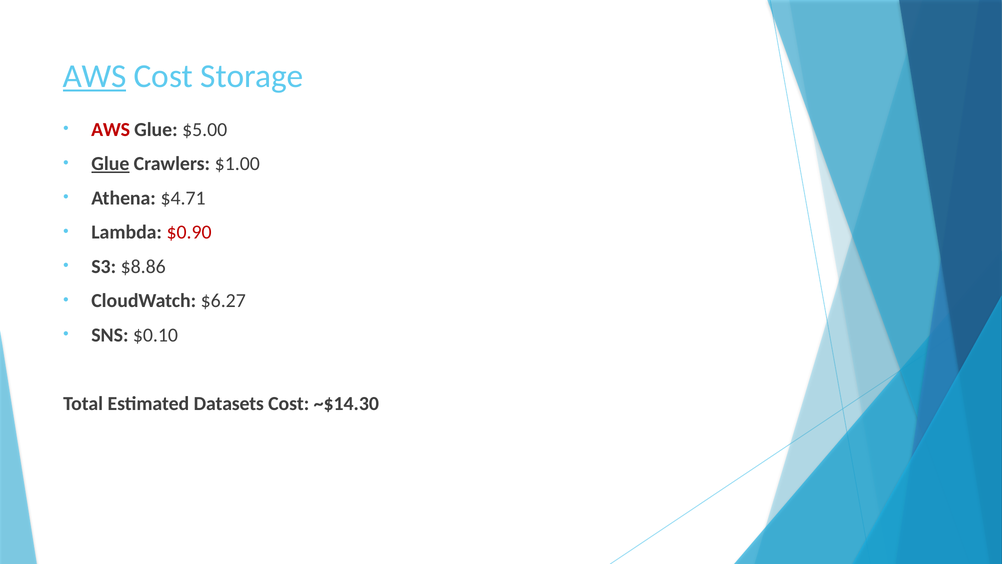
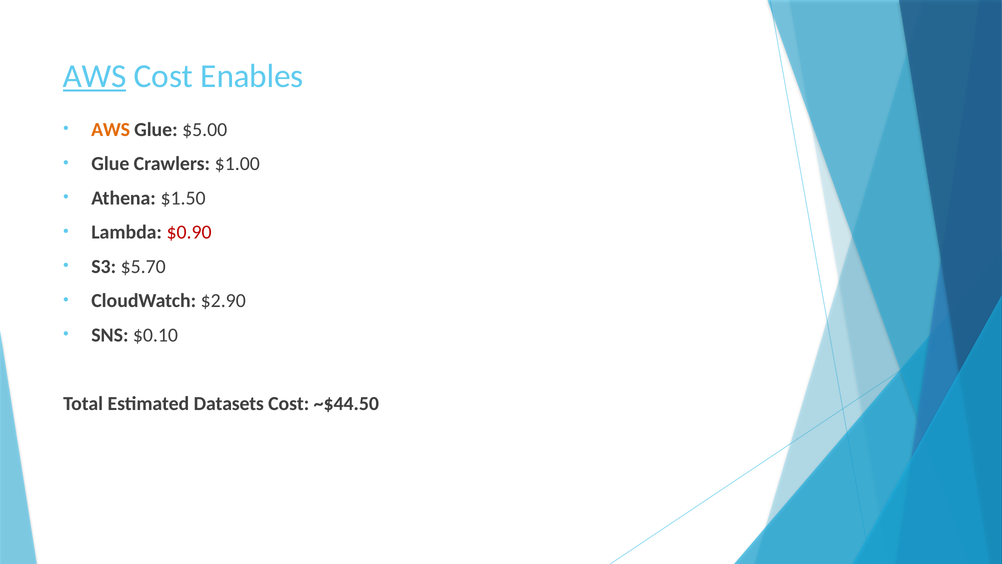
Storage: Storage -> Enables (252, 76)
AWS colour: red -> orange (111, 129)
Glue underline: present -> none (110, 164)
$4.71: $4.71 -> $1.50 (183, 198)
$8.86: $8.86 -> $5.70 (143, 266)
$6.27: $6.27 -> $2.90 (223, 301)
~$14.30: ~$14.30 -> ~$44.50 (346, 403)
